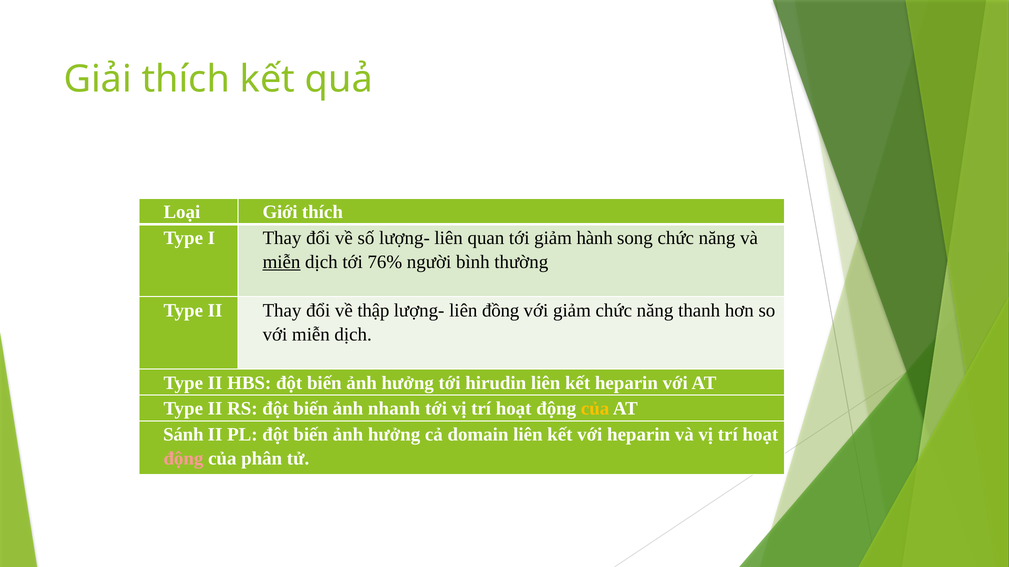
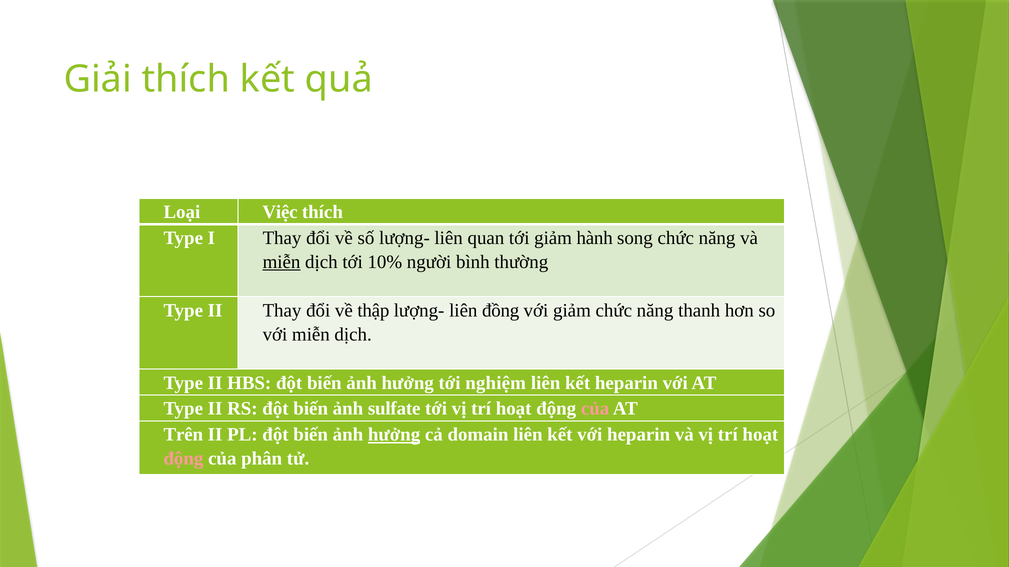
Giới: Giới -> Việc (280, 212)
76%: 76% -> 10% (385, 262)
hirudin: hirudin -> nghiệm (496, 383)
nhanh: nhanh -> sulfate (394, 409)
của colour: yellow -> pink (595, 409)
Sánh: Sánh -> Trên (183, 435)
hưởng underline: none -> present (394, 435)
